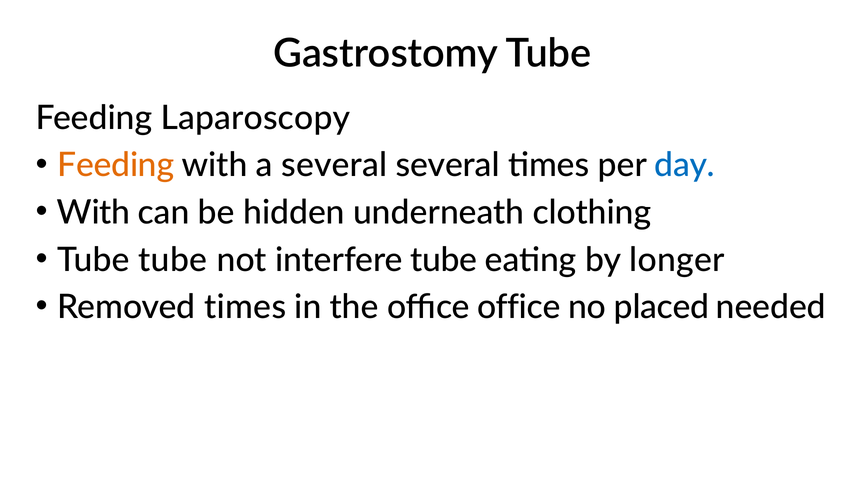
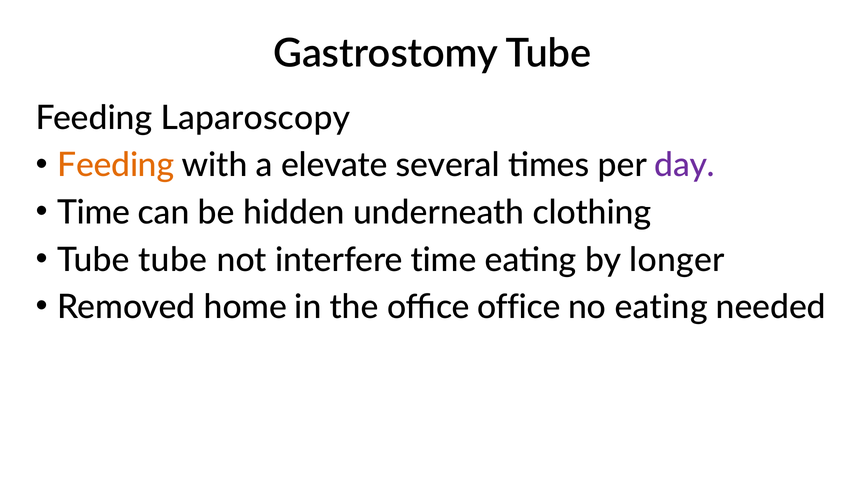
a several: several -> elevate (334, 165)
day colour: blue -> purple (685, 165)
With: With -> Time (94, 212)
interfere tube: tube -> time (443, 260)
Removed times: times -> home (245, 307)
no placed: placed -> eating (661, 307)
